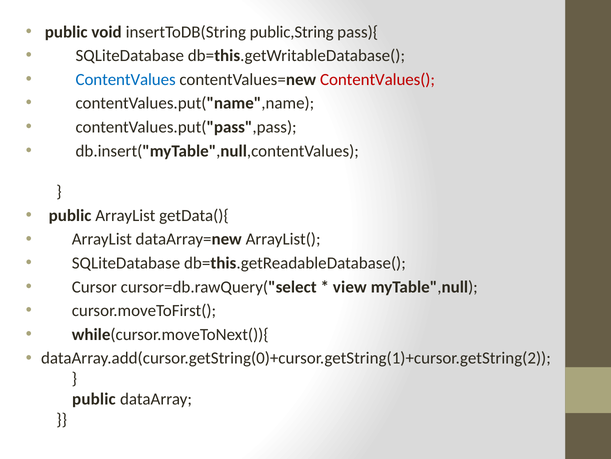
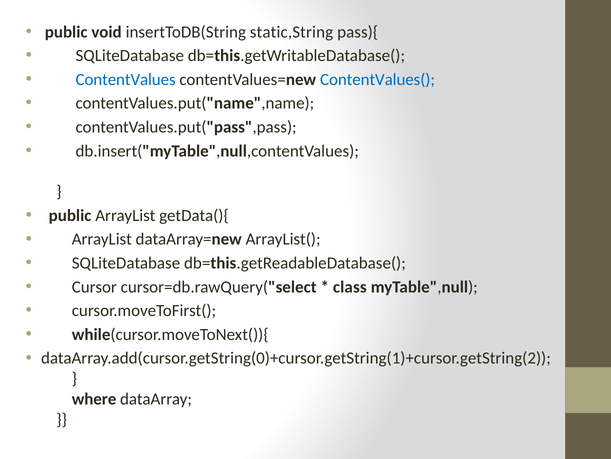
public,String: public,String -> static,String (292, 32)
ContentValues( colour: red -> blue (377, 79)
view: view -> class (350, 286)
public: public -> where (94, 399)
